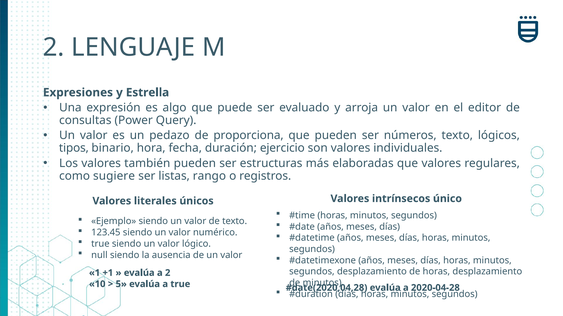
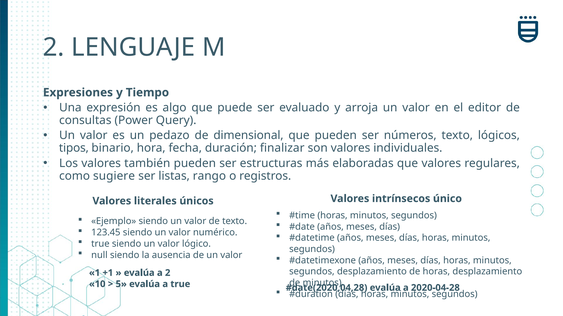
Estrella: Estrella -> Tiempo (147, 93)
proporciona: proporciona -> dimensional (248, 136)
ejercicio: ejercicio -> finalizar (282, 148)
